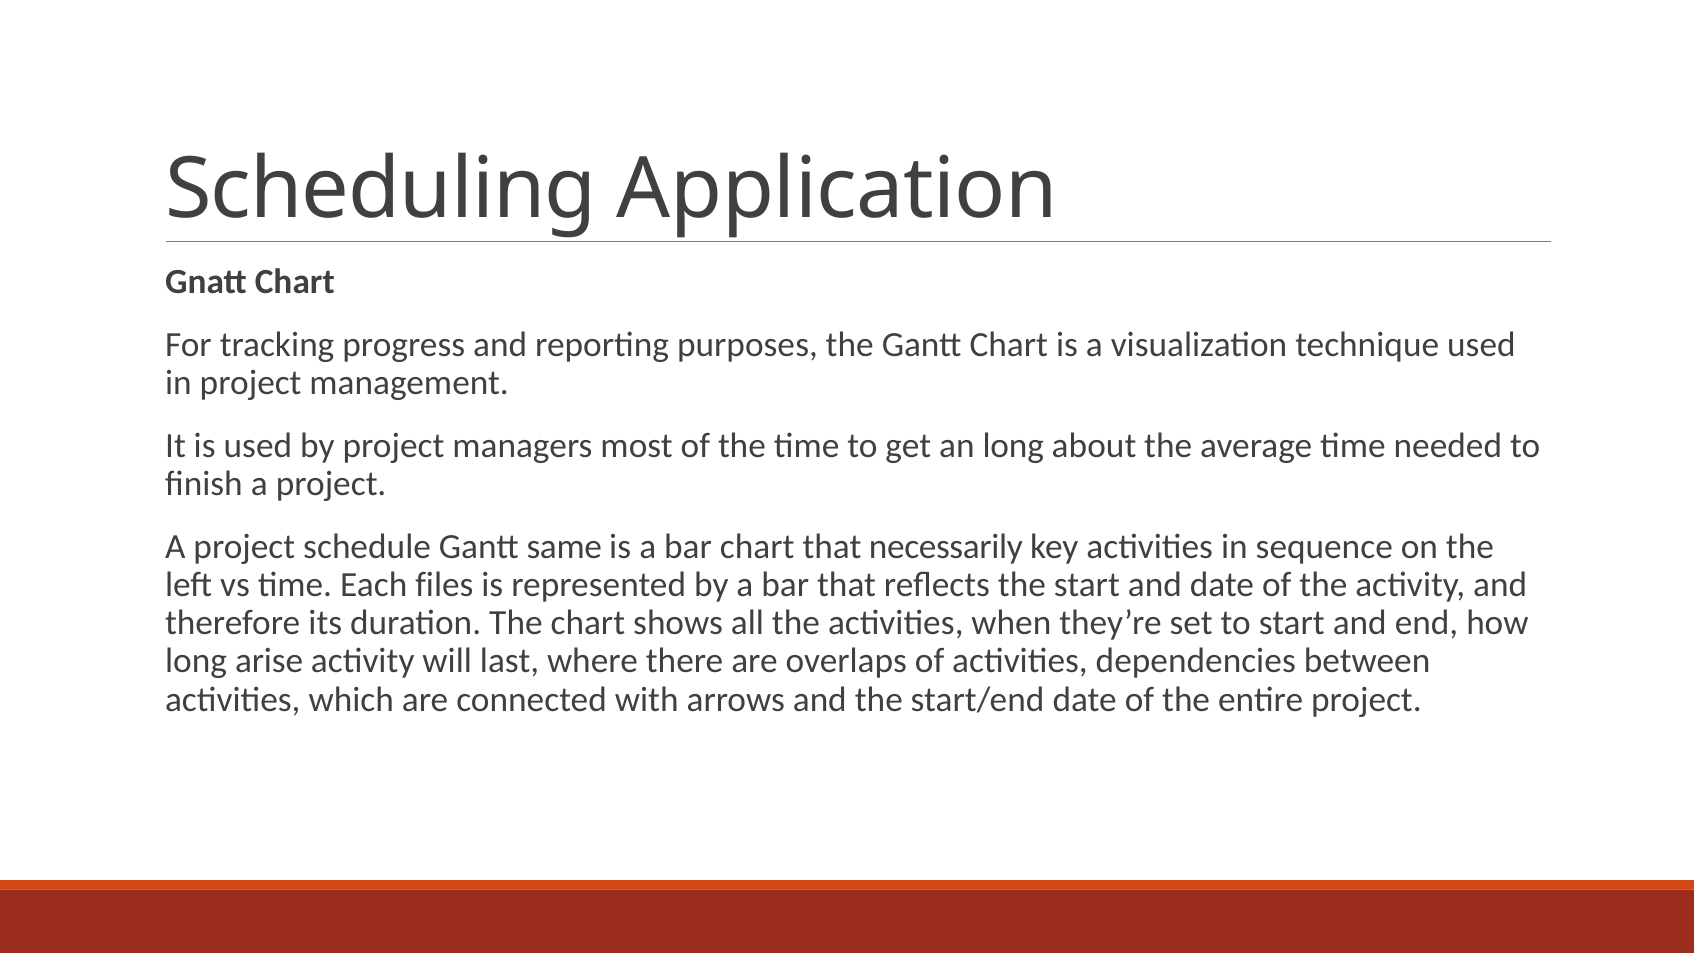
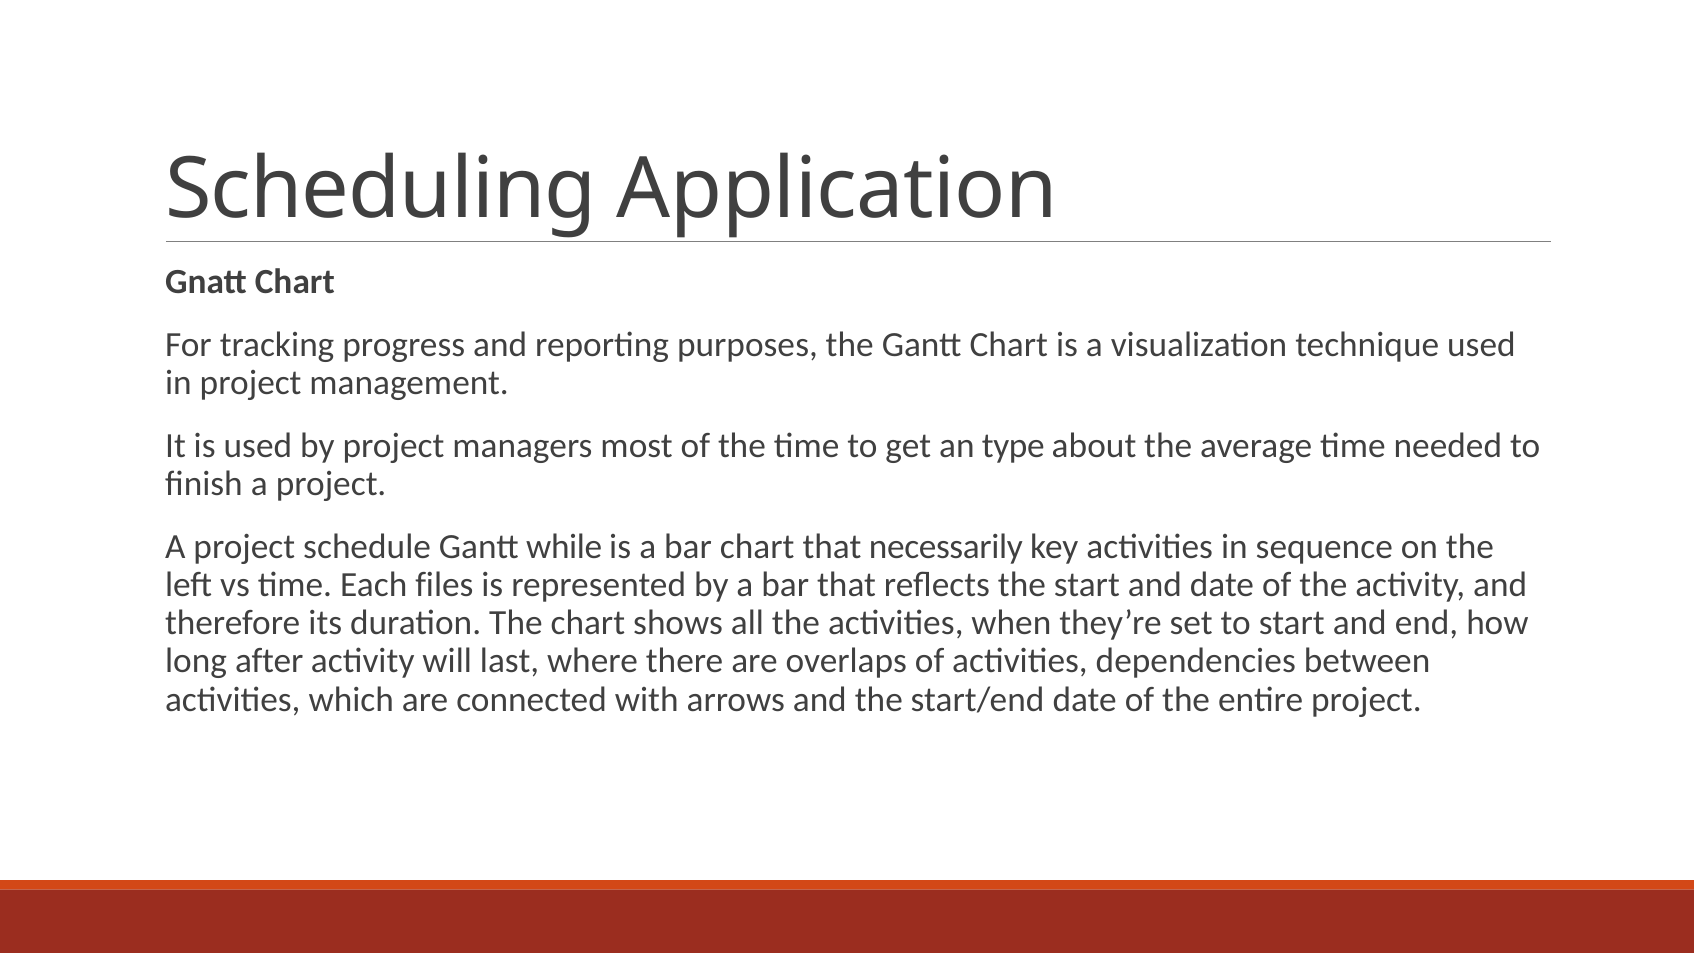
an long: long -> type (1013, 446)
same: same -> while (564, 547)
arise: arise -> after (269, 661)
